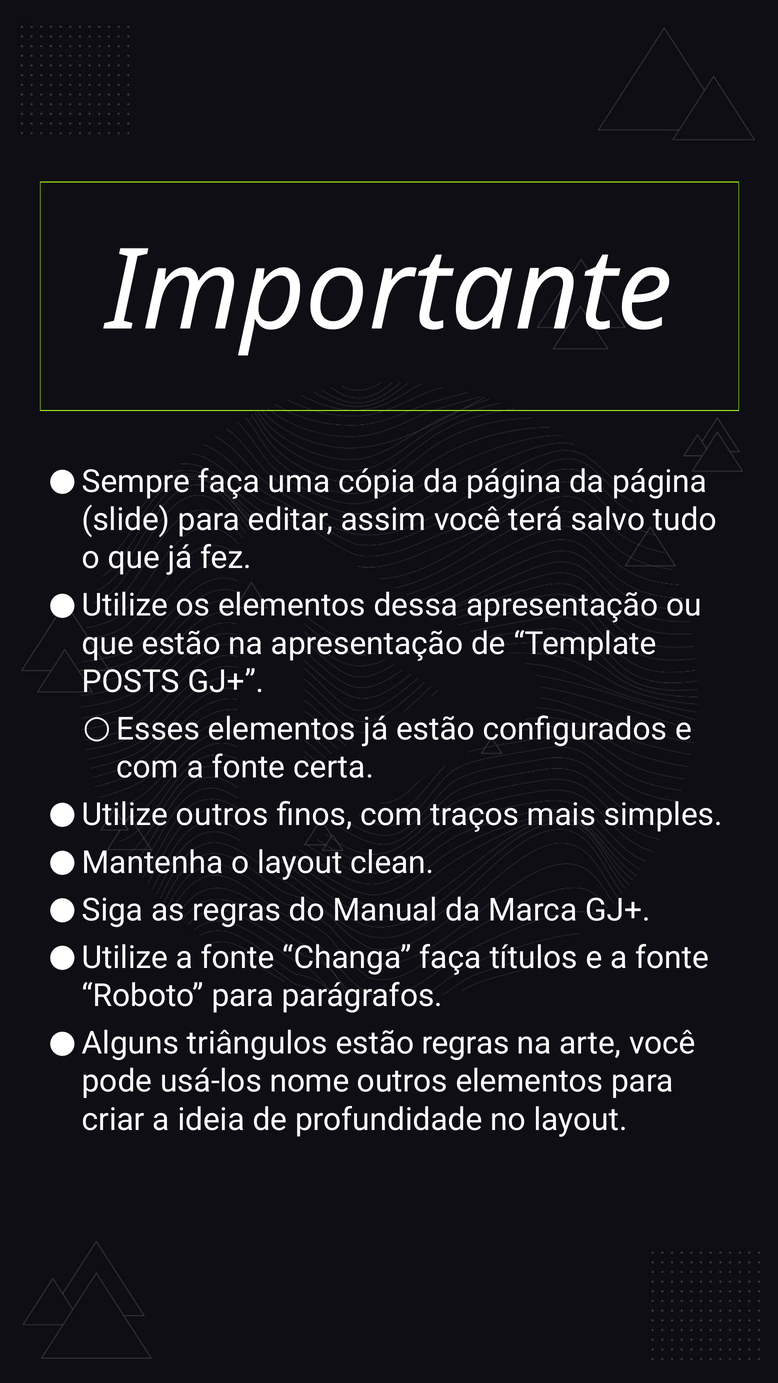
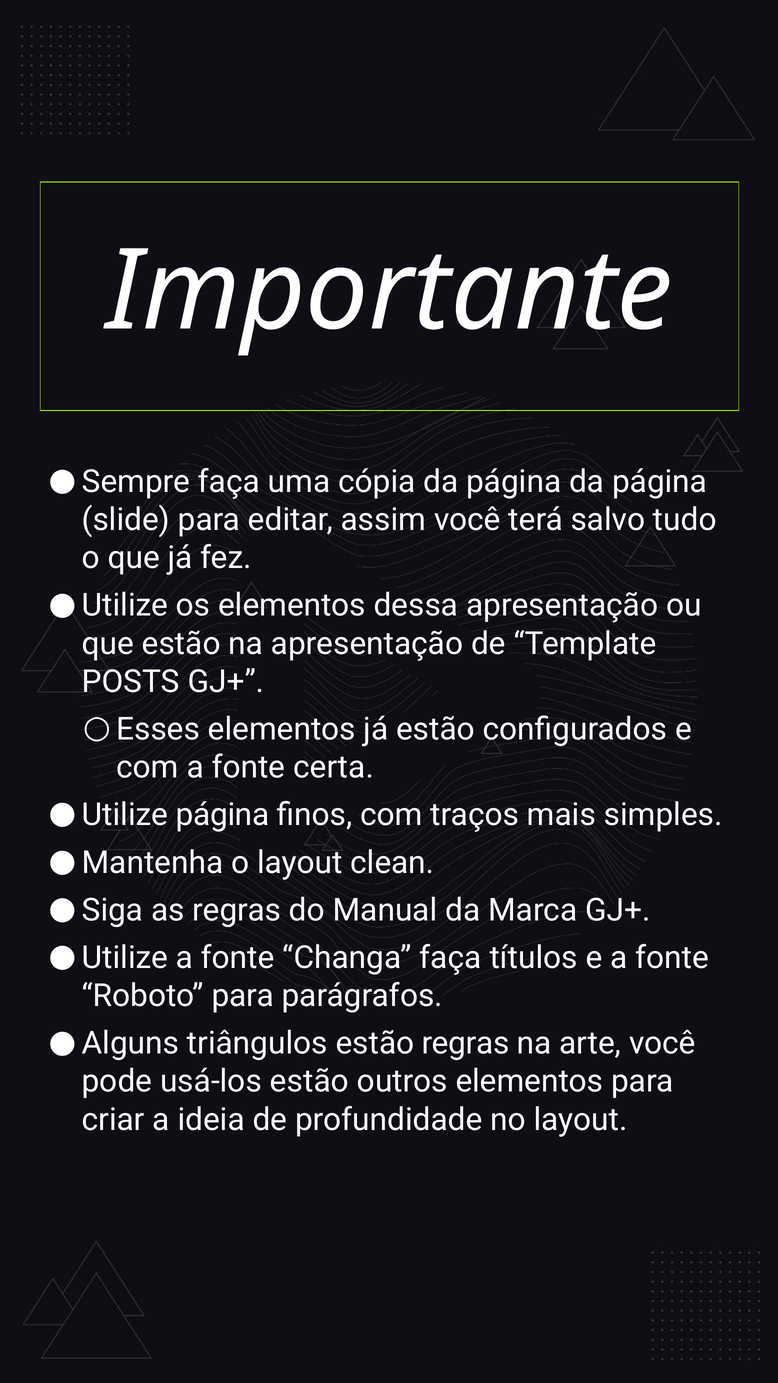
Utilize outros: outros -> página (222, 815)
usá-los nome: nome -> estão (309, 1082)
